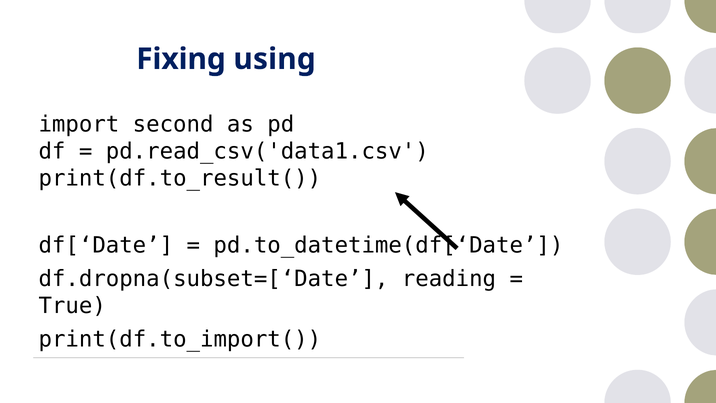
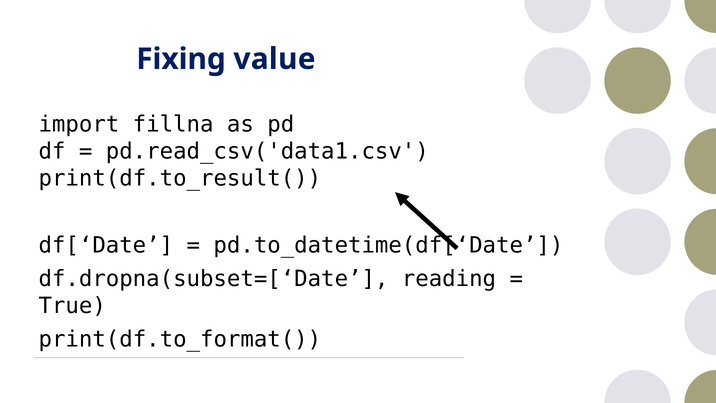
using: using -> value (274, 59)
second: second -> fillna (173, 124)
print(df.to_import(: print(df.to_import( -> print(df.to_format( (180, 339)
